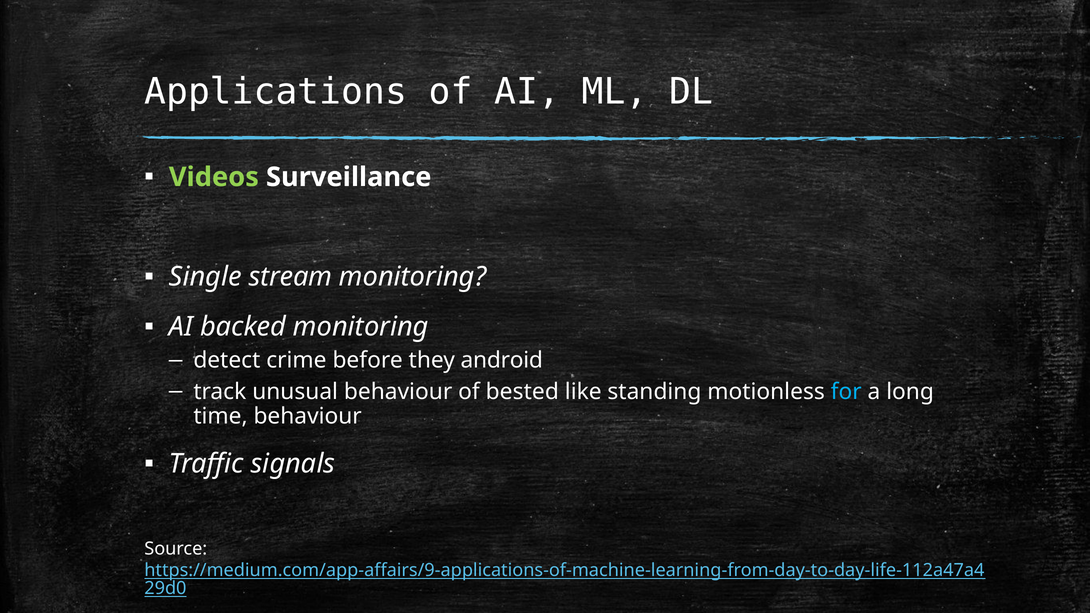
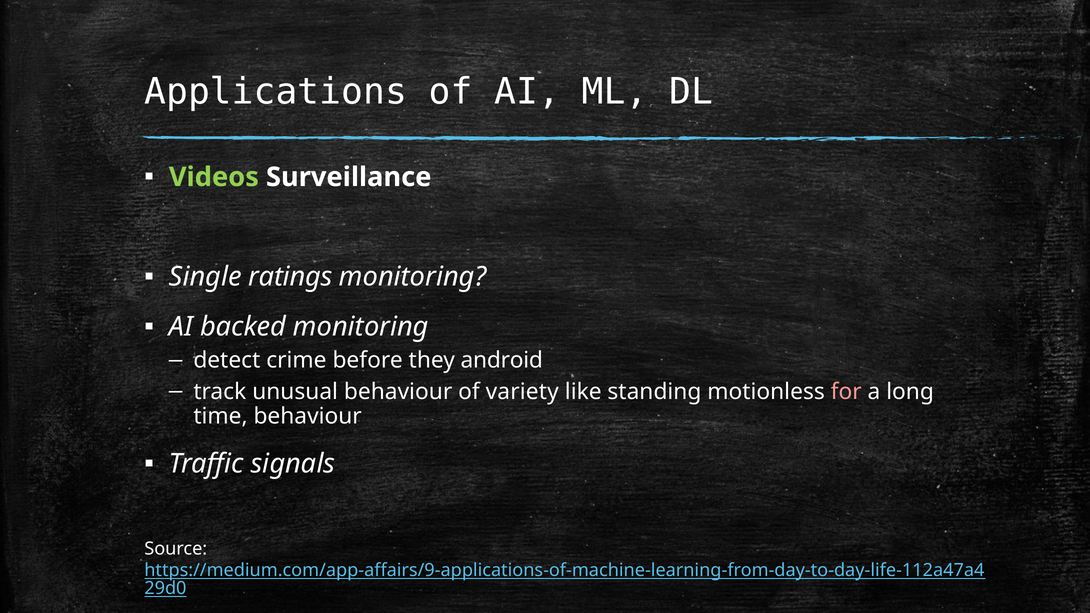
stream: stream -> ratings (290, 277)
bested: bested -> variety (522, 392)
for colour: light blue -> pink (846, 392)
